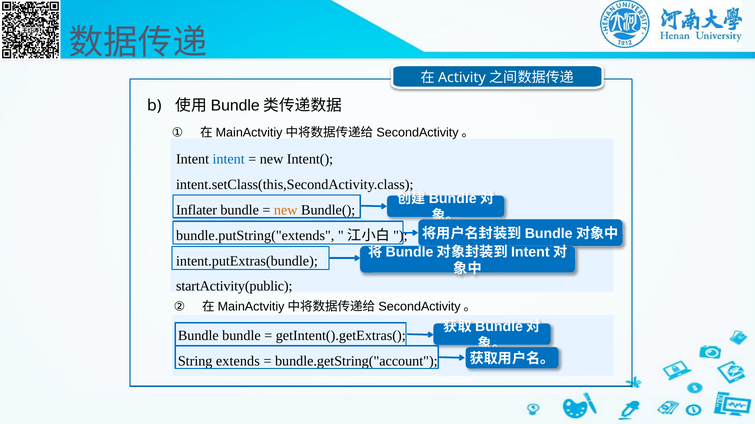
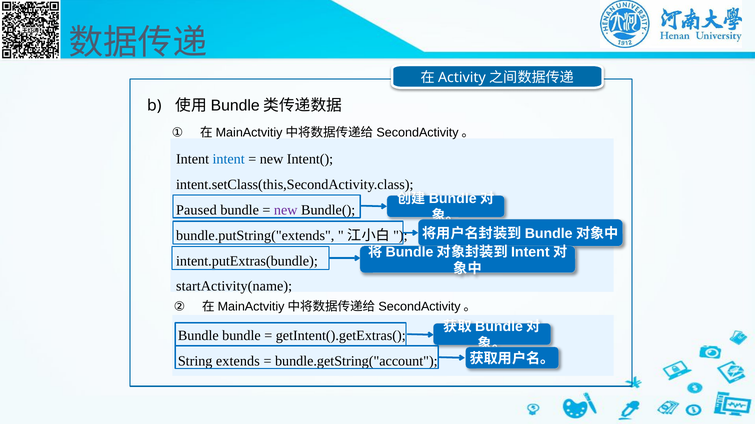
Inflater: Inflater -> Paused (196, 210)
new colour: orange -> purple (286, 210)
startActivity(public: startActivity(public -> startActivity(name (234, 287)
